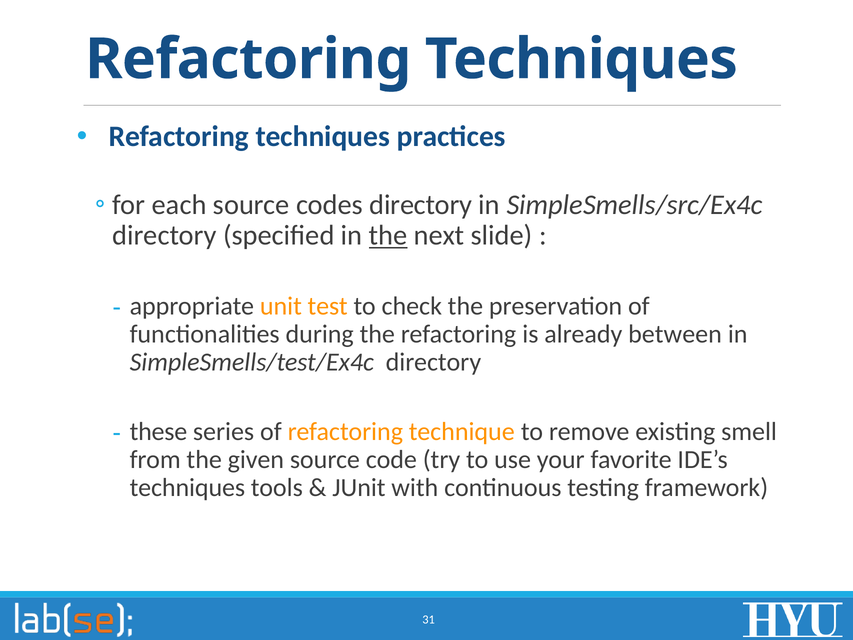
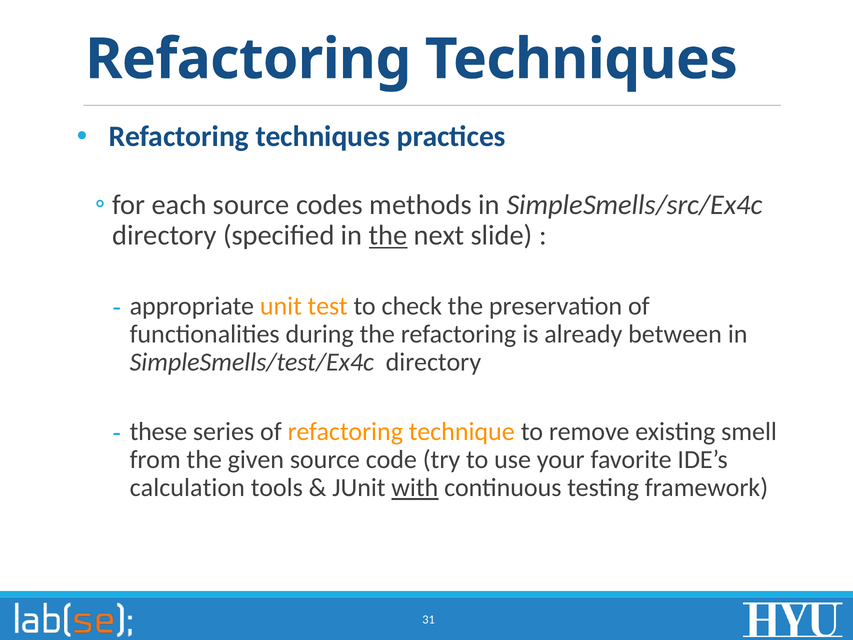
codes directory: directory -> methods (421, 205)
techniques: techniques -> calculation (187, 488)
with underline: none -> present (415, 488)
